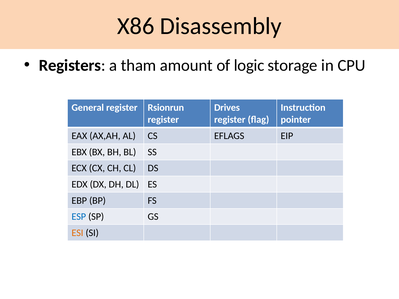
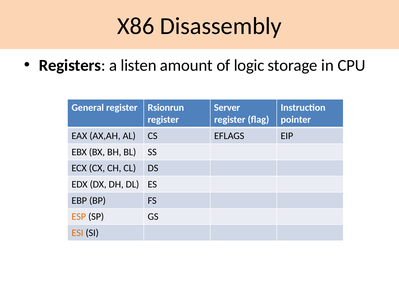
tham: tham -> listen (139, 65)
Drives: Drives -> Server (227, 108)
ESP colour: blue -> orange (79, 217)
